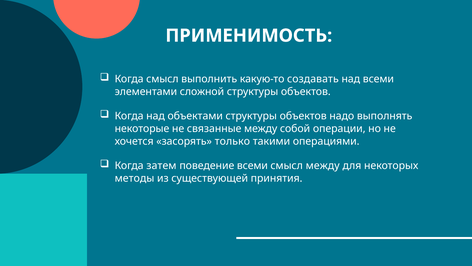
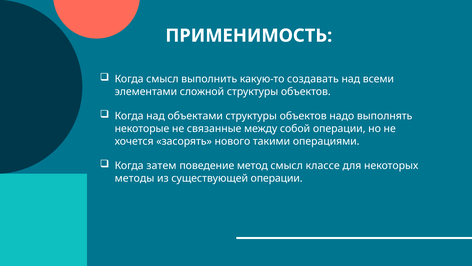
только: только -> нового (232, 141)
поведение всеми: всеми -> метод (252, 165)
смысл между: между -> классе (323, 165)
существующей принятия: принятия -> операции (277, 178)
